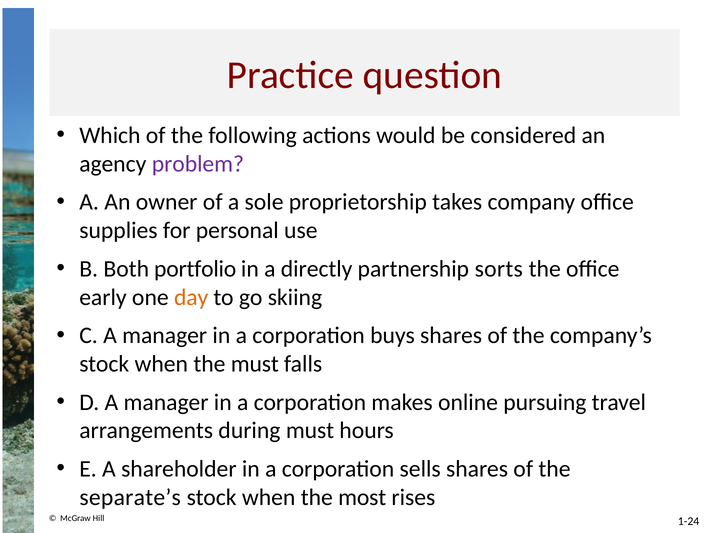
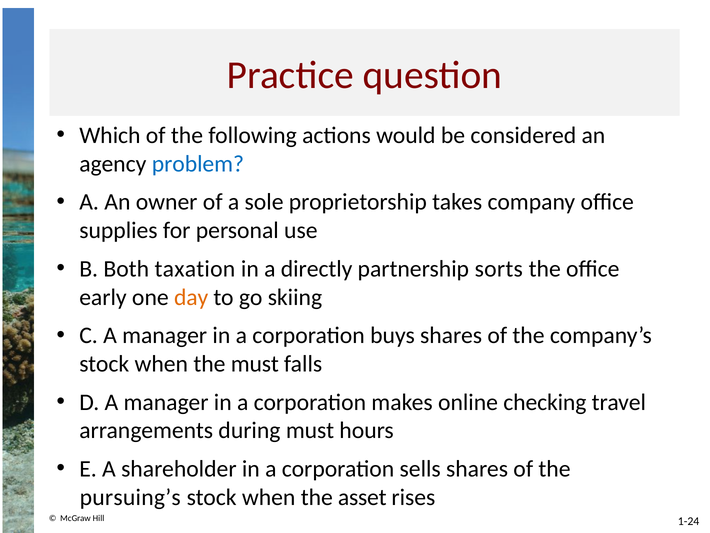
problem colour: purple -> blue (198, 164)
portfolio: portfolio -> taxation (195, 269)
pursuing: pursuing -> checking (545, 402)
separate’s: separate’s -> pursuing’s (130, 497)
most: most -> asset (362, 497)
